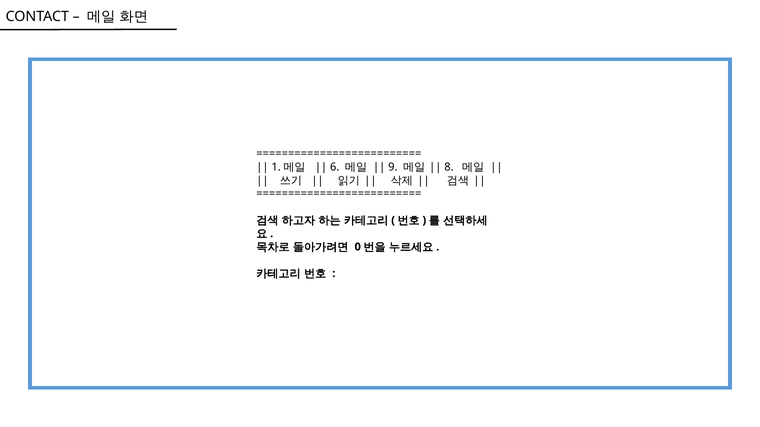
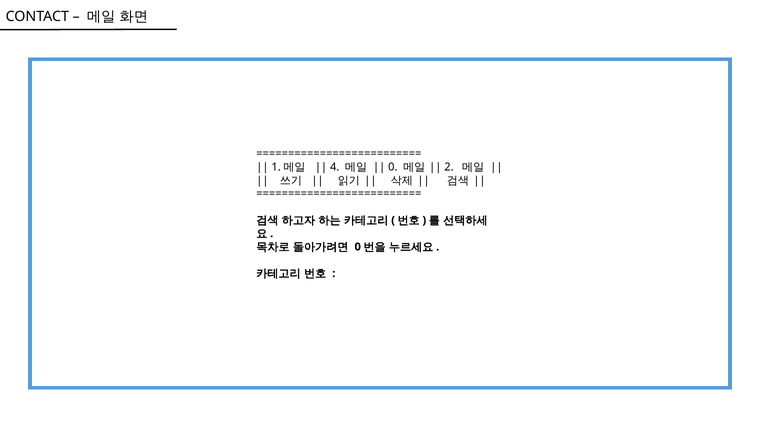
6: 6 -> 4 (335, 167)
9: 9 -> 0 (393, 167)
8: 8 -> 2 (449, 167)
